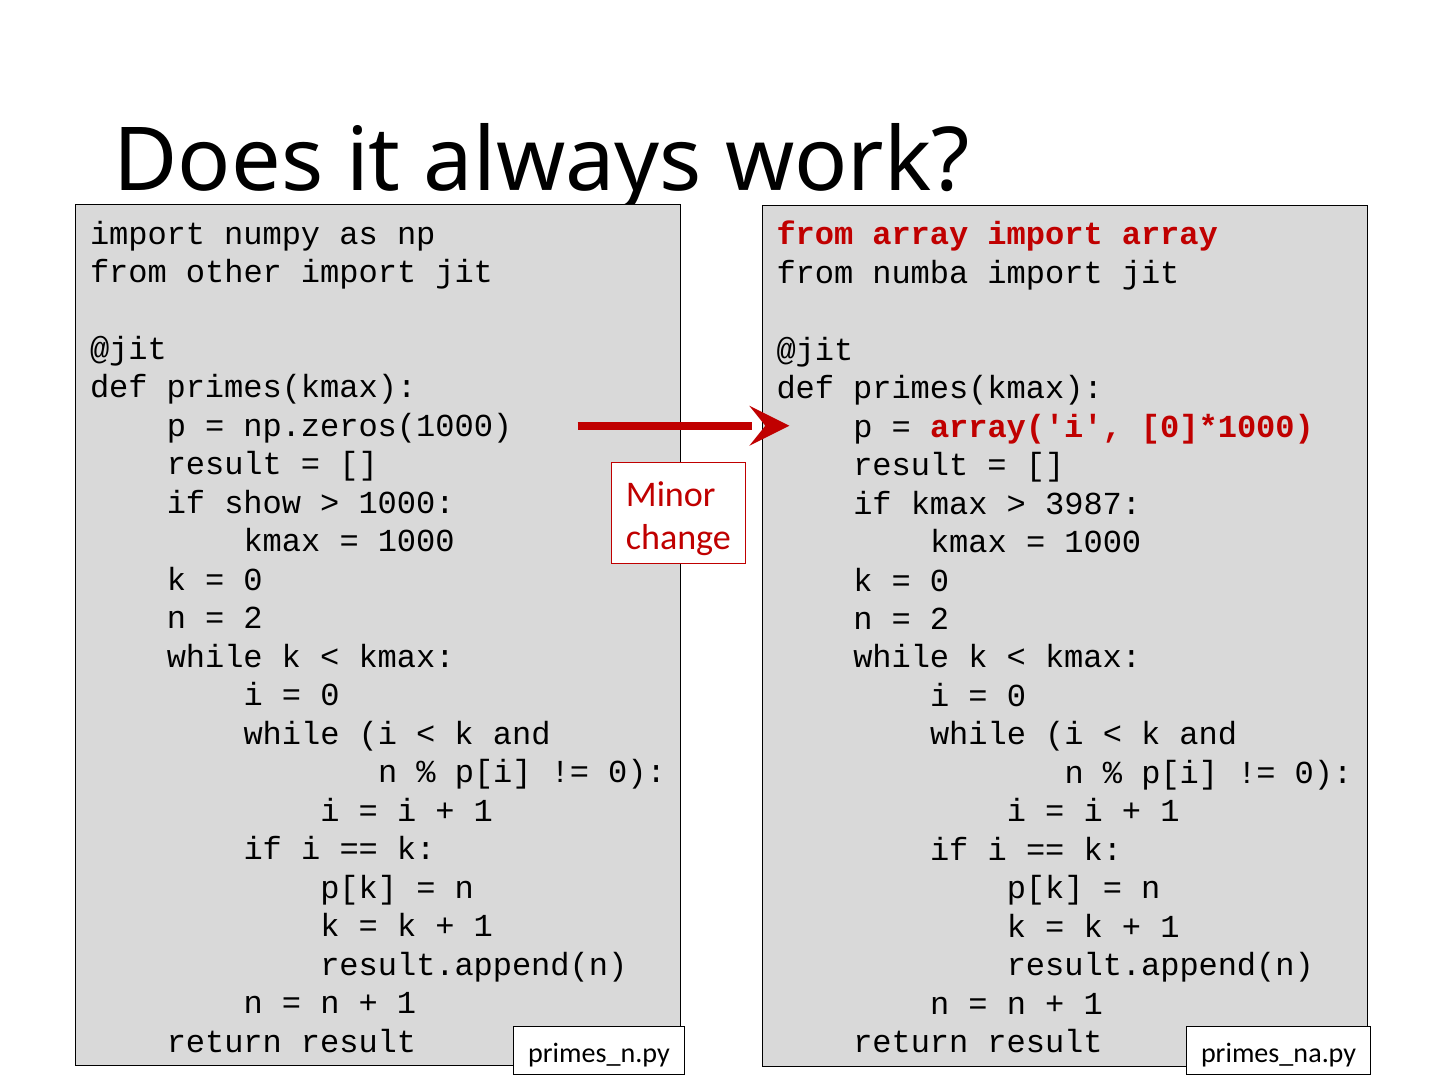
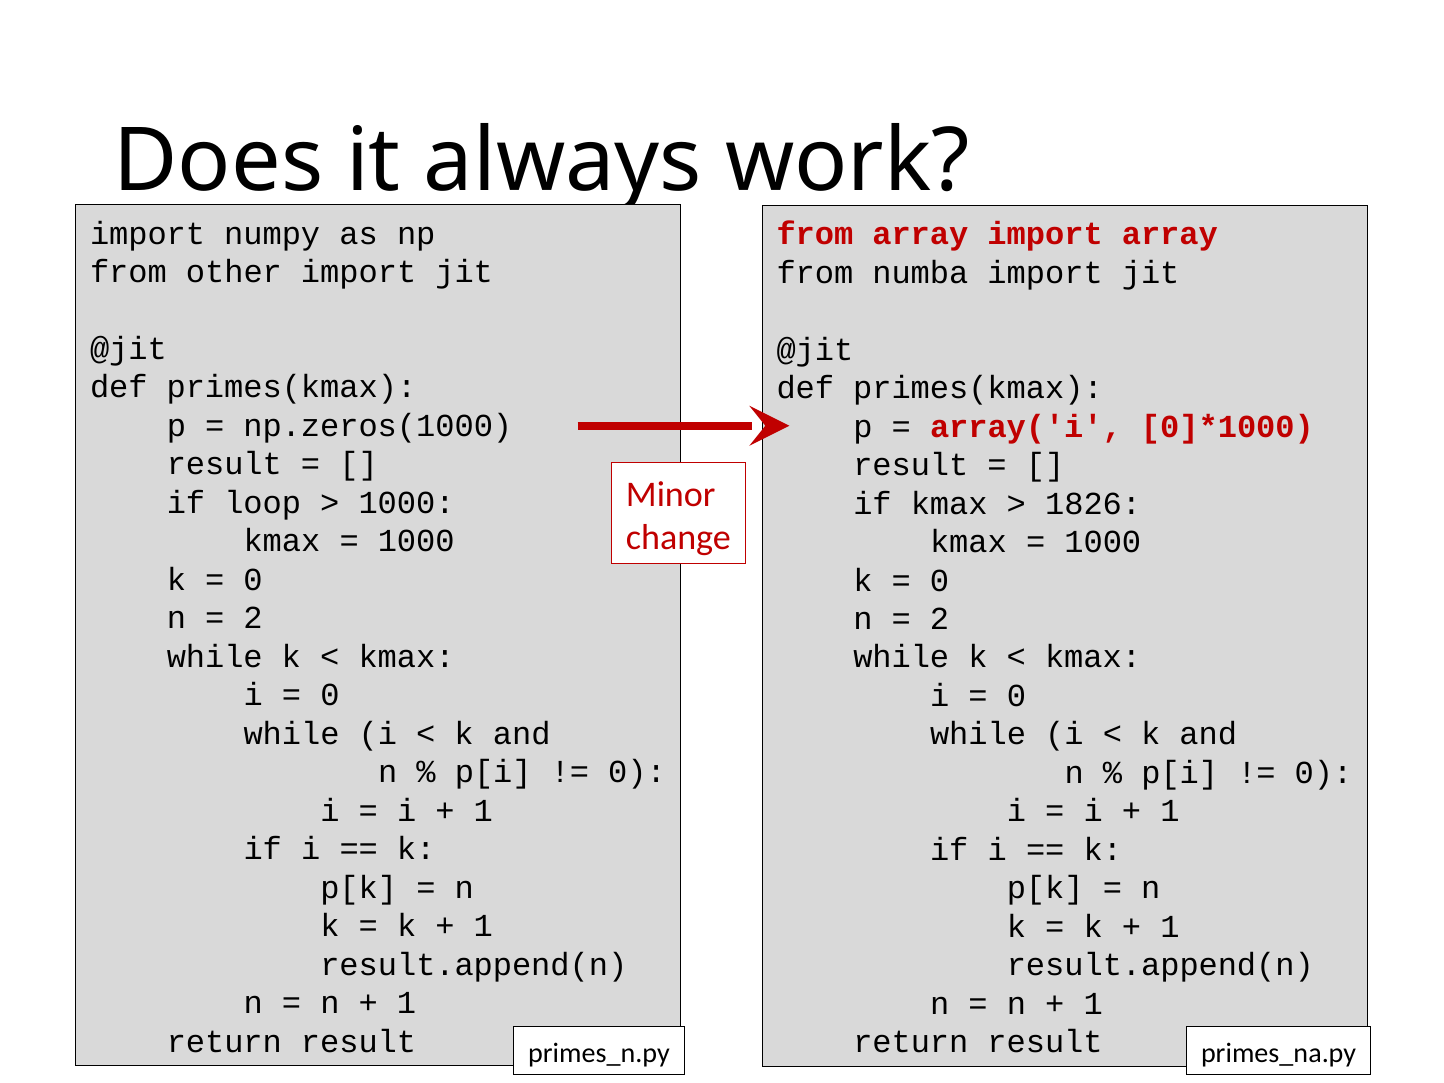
show: show -> loop (263, 503)
3987: 3987 -> 1826 (1093, 503)
